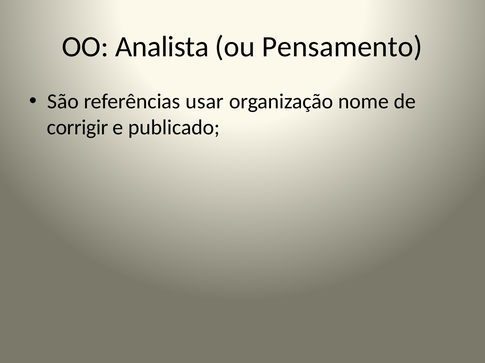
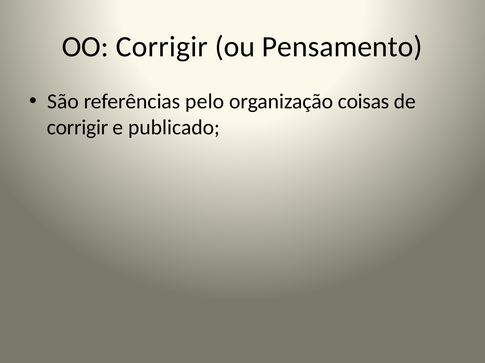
OO Analista: Analista -> Corrigir (162, 47)
usar: usar -> pelo (205, 102)
nome: nome -> coisas (364, 102)
